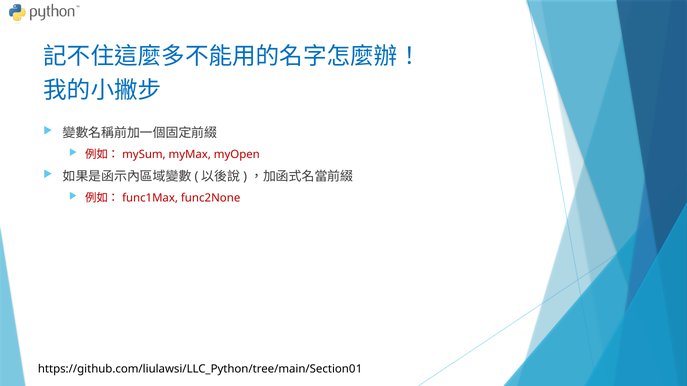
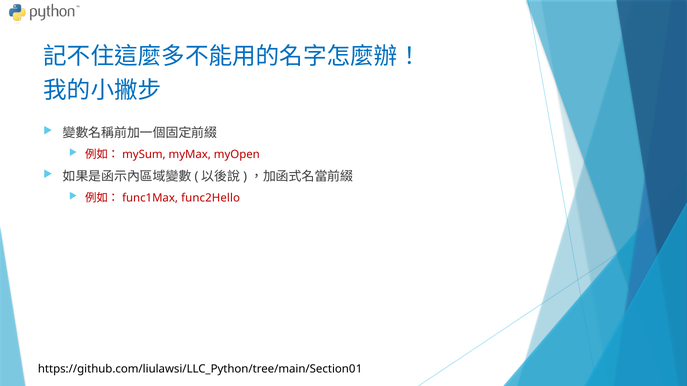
func2None: func2None -> func2Hello (211, 198)
